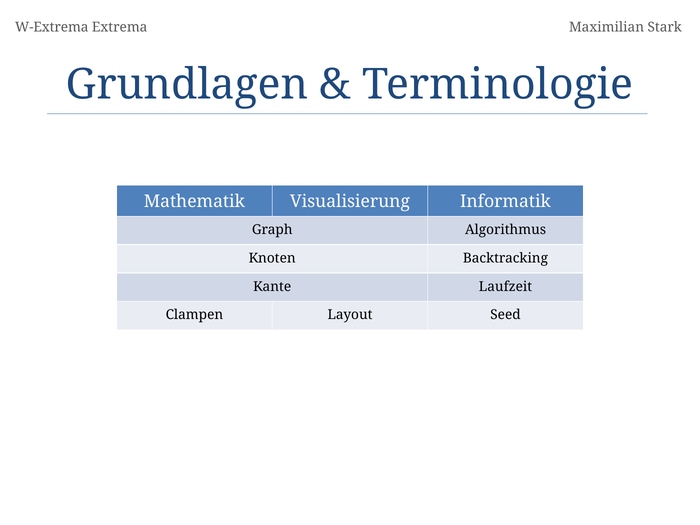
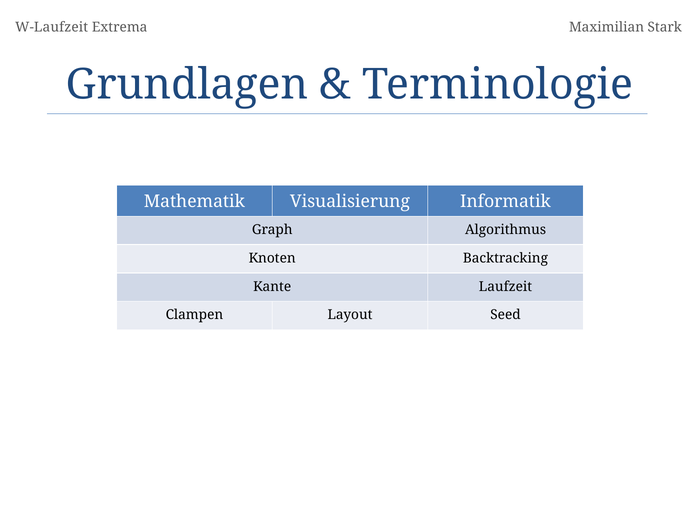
W-Extrema: W-Extrema -> W-Laufzeit (52, 27)
